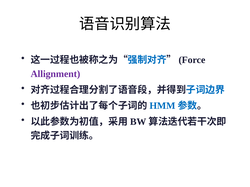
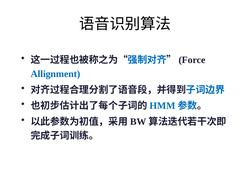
Allignment colour: purple -> blue (55, 74)
